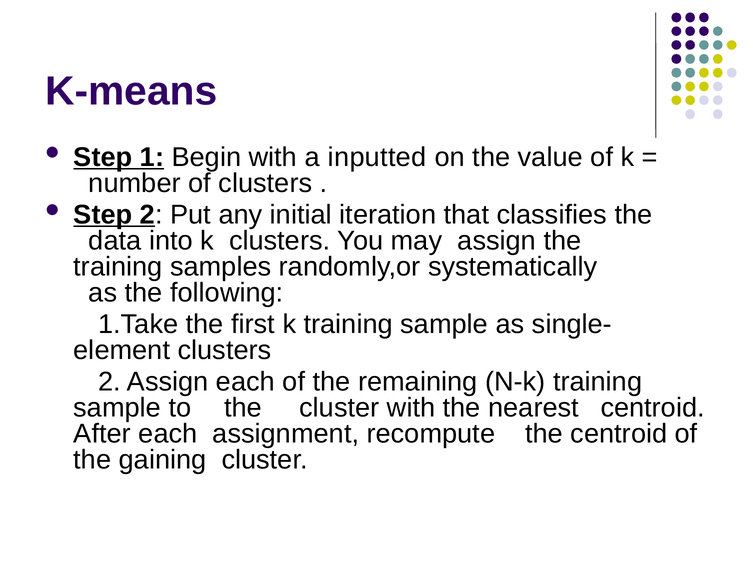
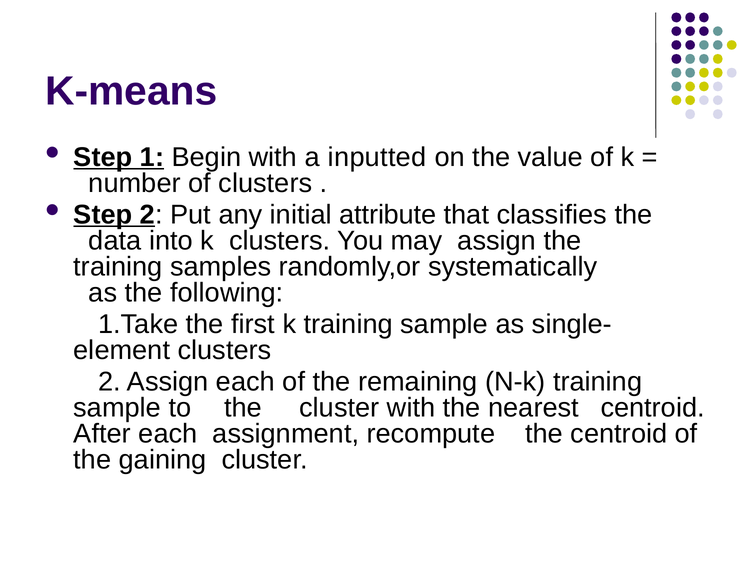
iteration: iteration -> attribute (388, 215)
